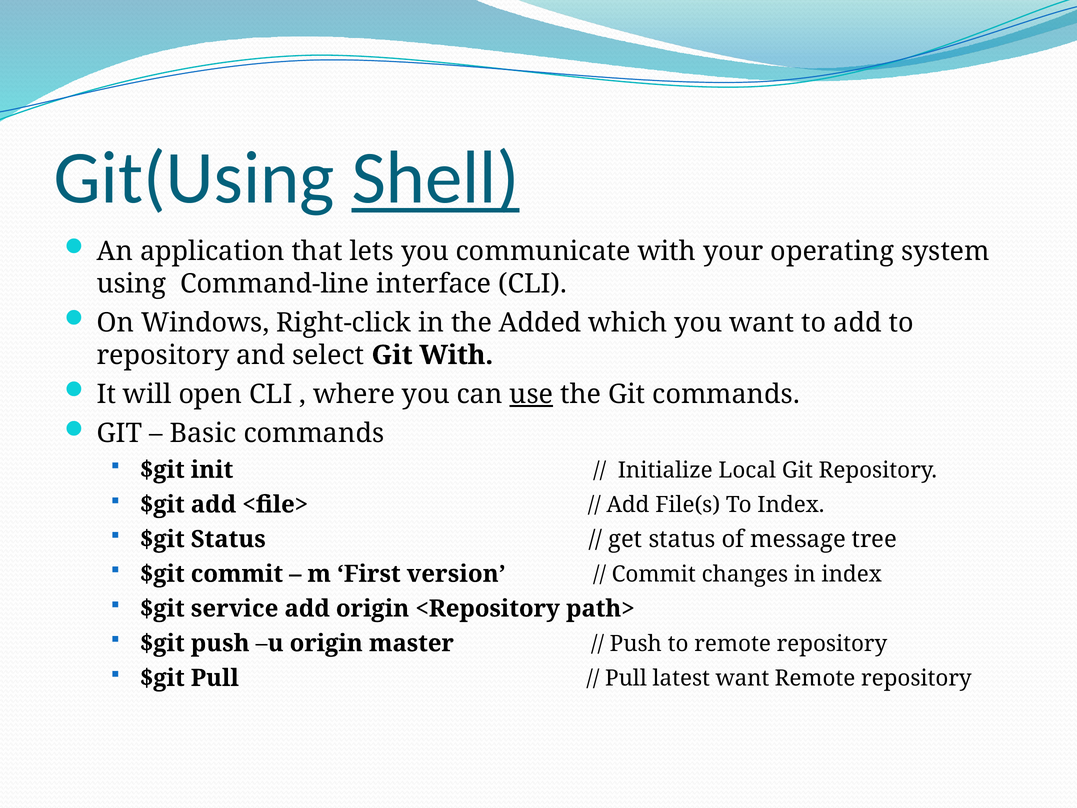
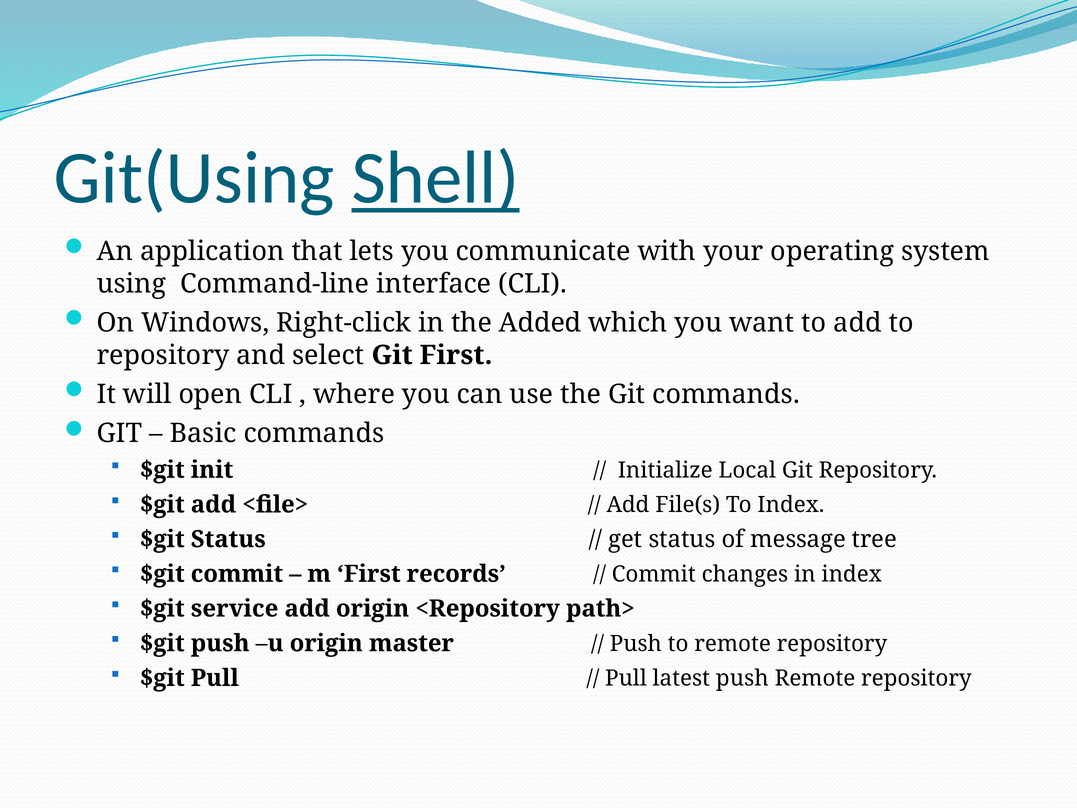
Git With: With -> First (456, 355)
use underline: present -> none (531, 394)
version: version -> records (456, 574)
latest want: want -> push (742, 678)
